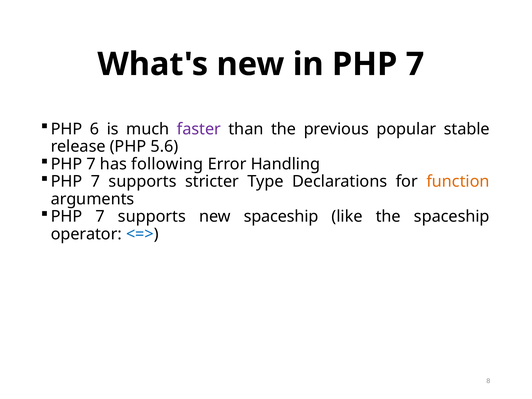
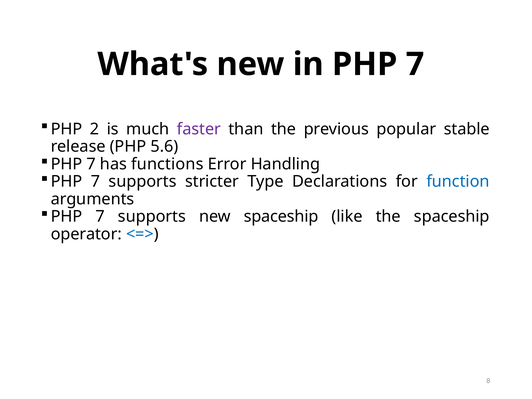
6: 6 -> 2 (95, 129)
following: following -> functions (167, 164)
function colour: orange -> blue (458, 182)
